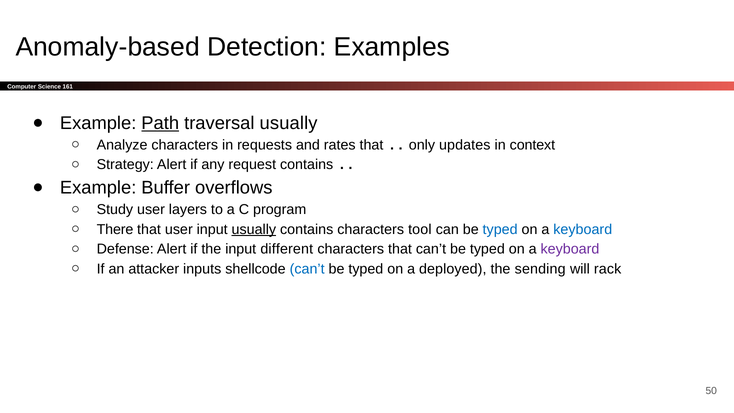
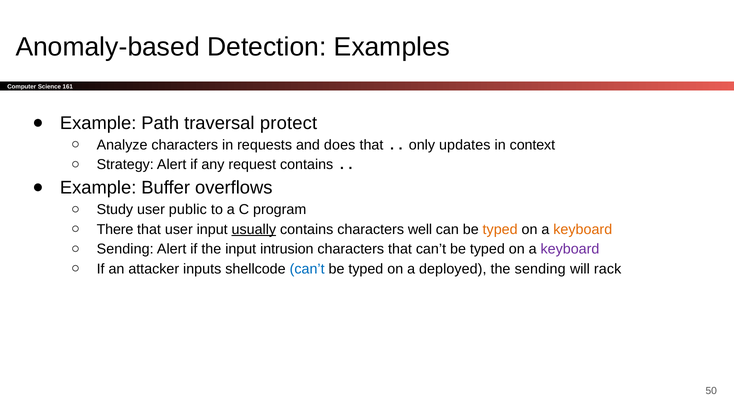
Path underline: present -> none (160, 123)
traversal usually: usually -> protect (289, 123)
rates: rates -> does (340, 145)
layers: layers -> public (188, 210)
tool: tool -> well (420, 229)
typed colour: blue -> orange (500, 229)
keyboard colour: blue -> orange (583, 229)
Defense: Defense -> Sending (125, 249)
different: different -> intrusion (287, 249)
